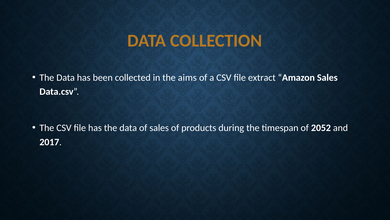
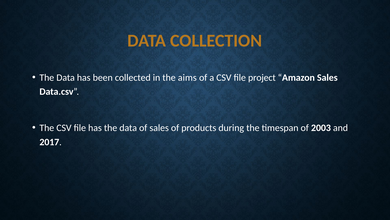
extract: extract -> project (262, 77)
2052: 2052 -> 2003 (321, 128)
